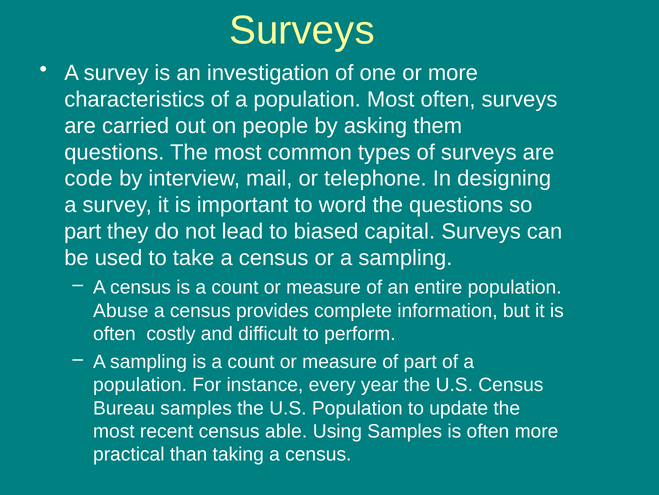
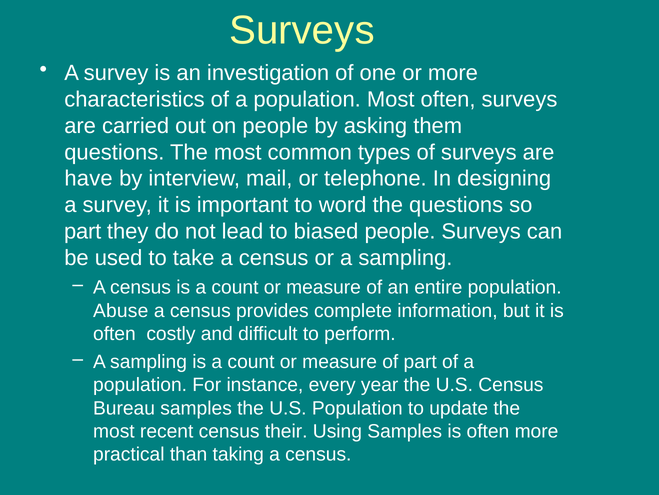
code: code -> have (89, 178)
biased capital: capital -> people (400, 231)
able: able -> their (286, 431)
